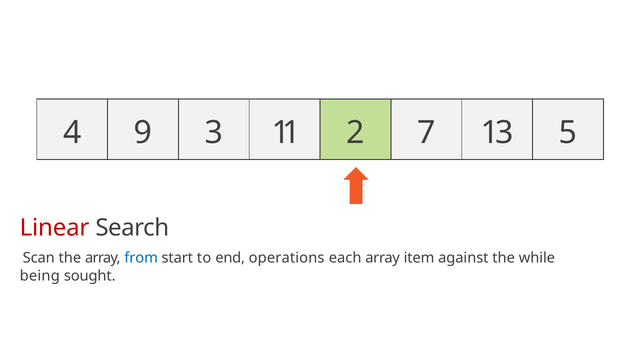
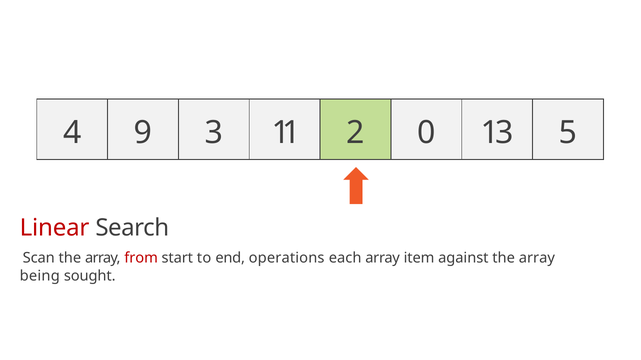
7: 7 -> 0 (426, 133)
from colour: blue -> red (141, 258)
against the while: while -> array (537, 258)
